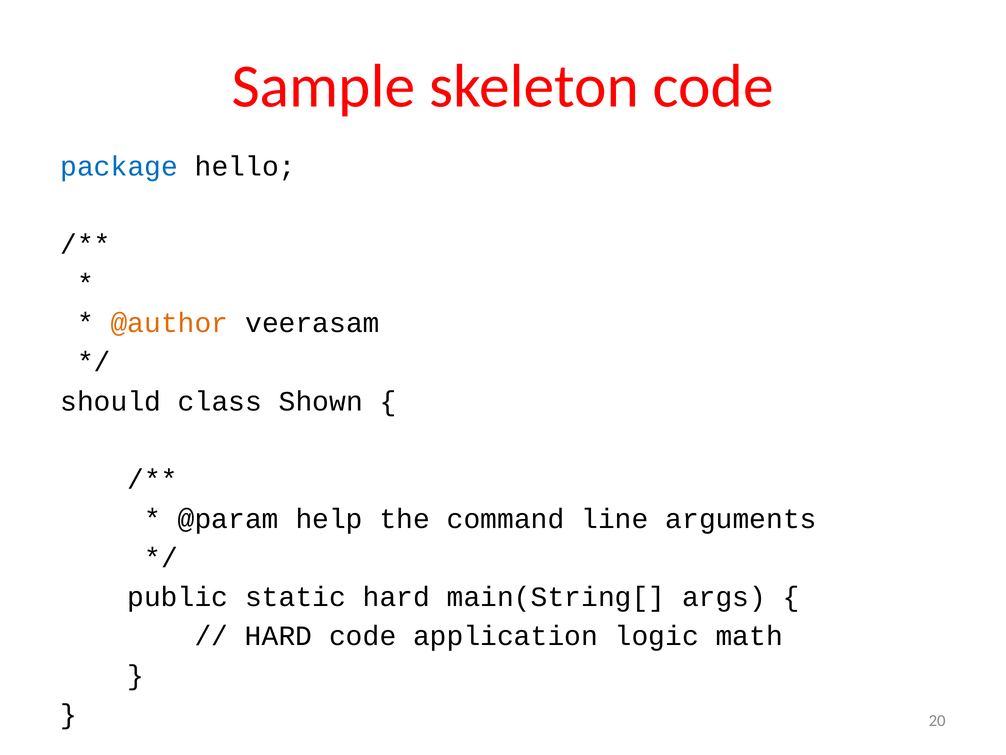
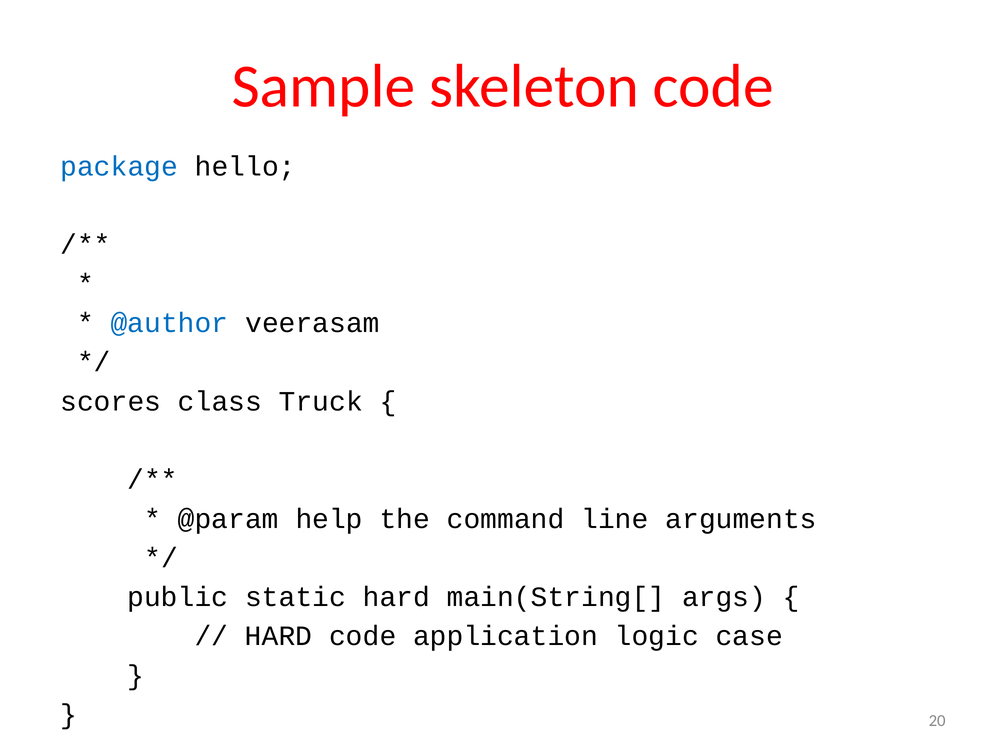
@author colour: orange -> blue (169, 323)
should: should -> scores (111, 401)
Shown: Shown -> Truck (321, 401)
math: math -> case (749, 636)
